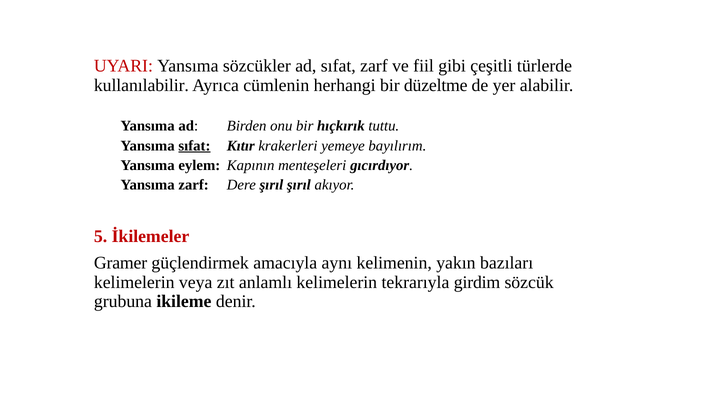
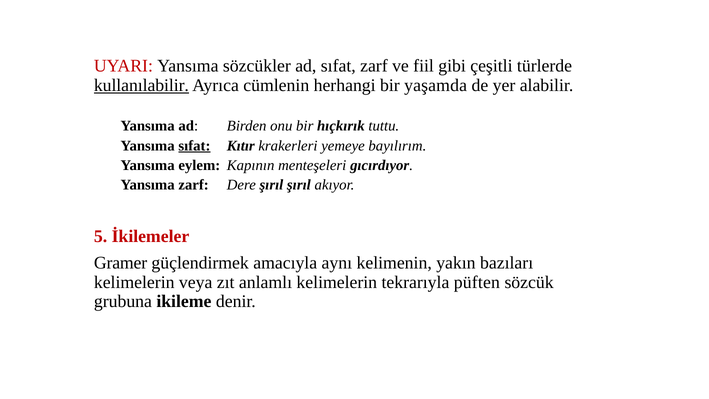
kullanılabilir underline: none -> present (141, 85)
düzeltme: düzeltme -> yaşamda (436, 85)
girdim: girdim -> püften (477, 282)
